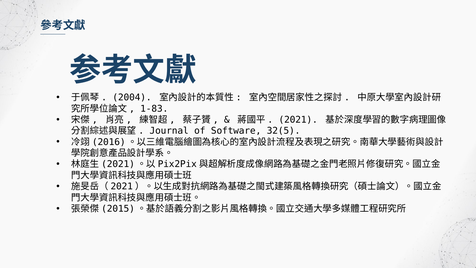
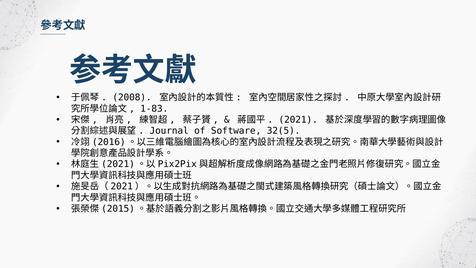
2004: 2004 -> 2008 (132, 97)
